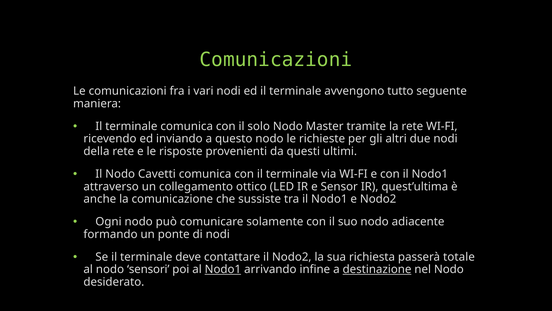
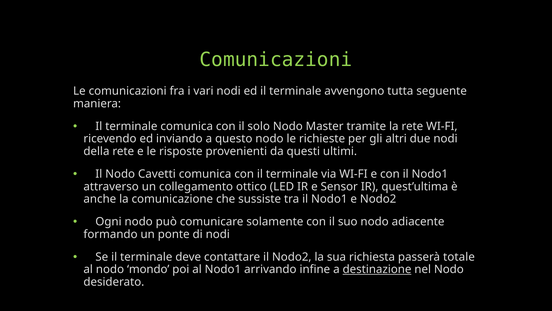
tutto: tutto -> tutta (400, 91)
sensori: sensori -> mondo (148, 269)
Nodo1 underline: present -> none (223, 269)
